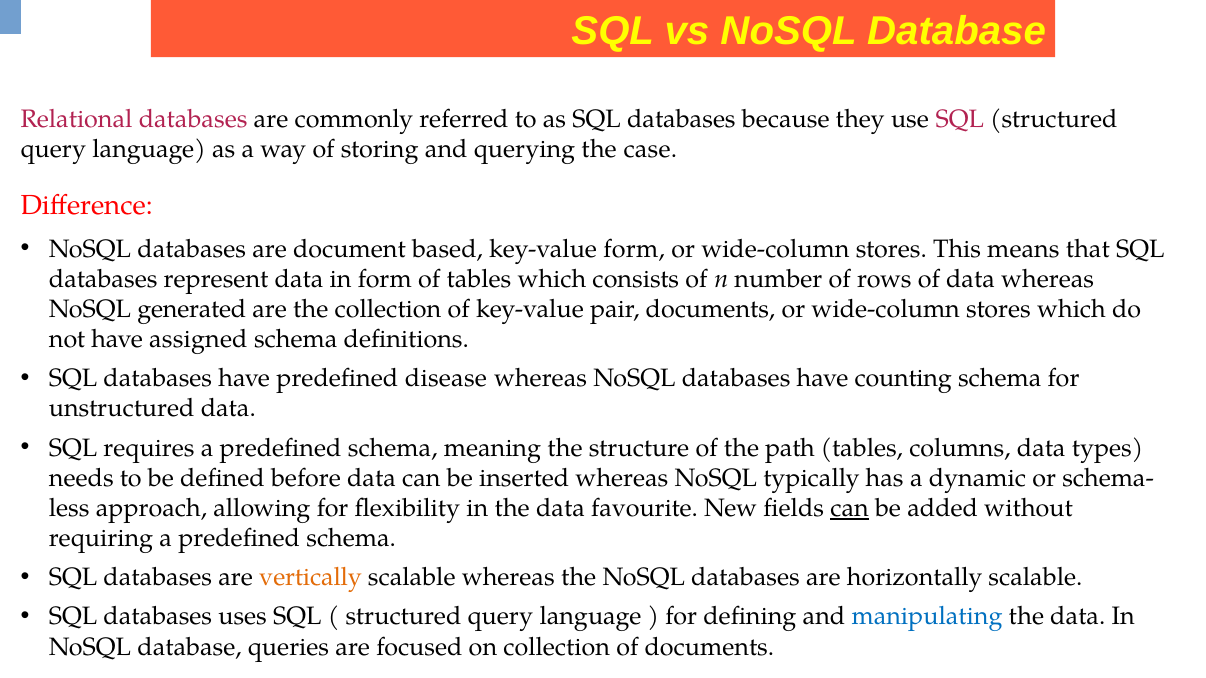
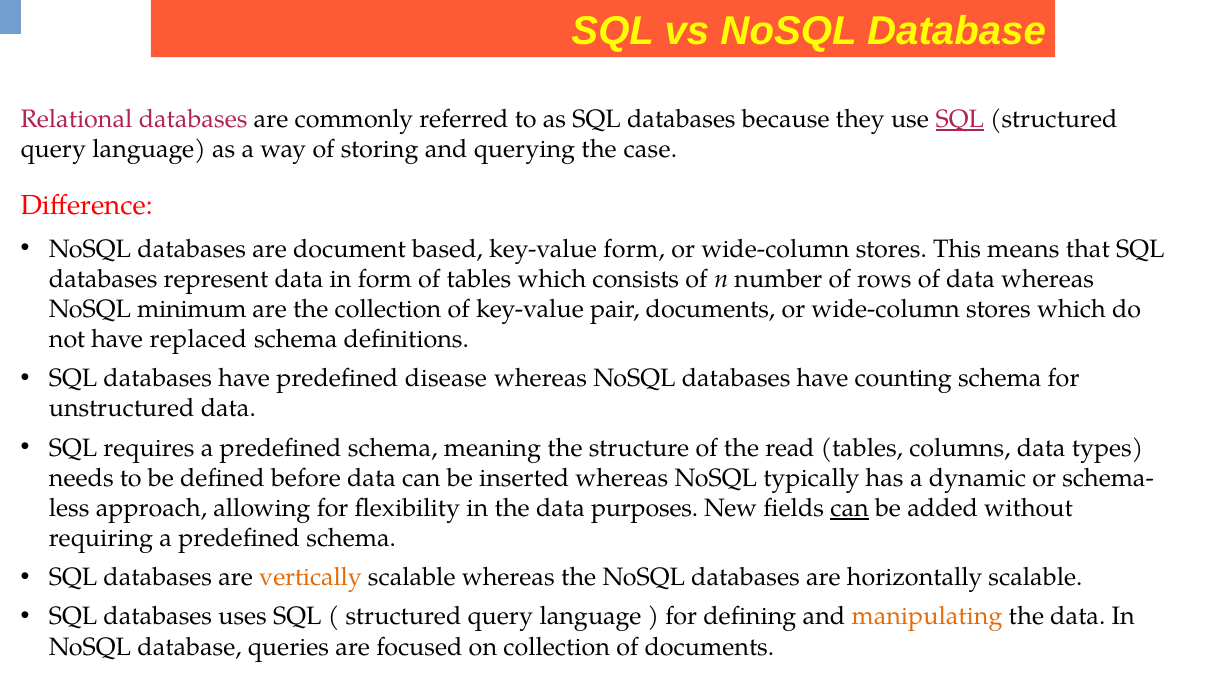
SQL underline: none -> present (960, 119)
generated: generated -> minimum (192, 309)
assigned: assigned -> replaced (198, 339)
path: path -> read (790, 448)
favourite: favourite -> purposes (645, 508)
manipulating colour: blue -> orange (927, 617)
